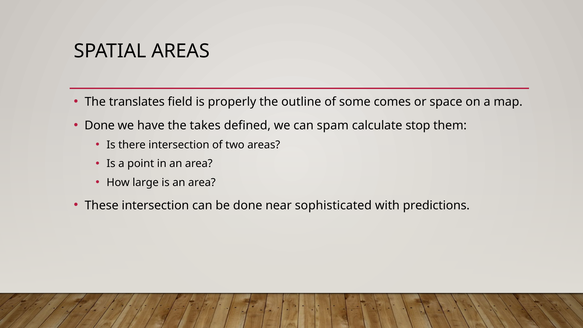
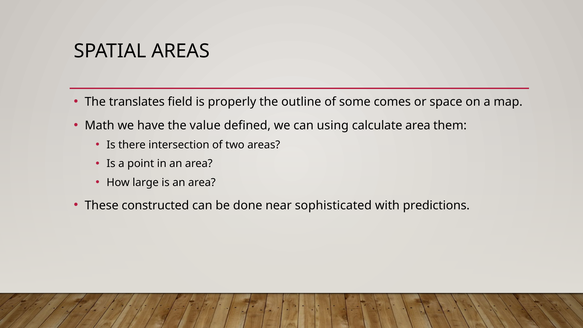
Done: Done -> Math (100, 125)
takes: takes -> value (205, 125)
spam: spam -> using (333, 125)
calculate stop: stop -> area (418, 125)
These intersection: intersection -> constructed (155, 205)
